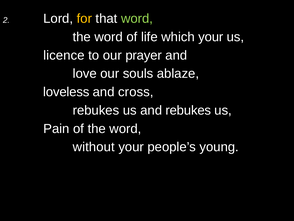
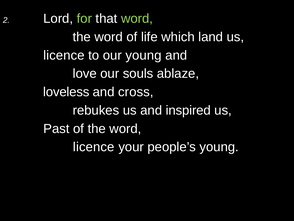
for colour: yellow -> light green (84, 19)
which your: your -> land (211, 37)
our prayer: prayer -> young (144, 55)
and rebukes: rebukes -> inspired (188, 110)
Pain: Pain -> Past (56, 128)
without: without -> licence (94, 147)
